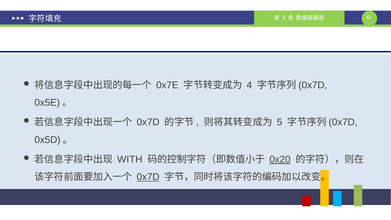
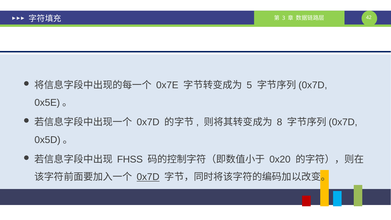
4: 4 -> 5 (249, 85)
5: 5 -> 8 (280, 122)
WITH: WITH -> FHSS (130, 159)
0x20 underline: present -> none (280, 159)
